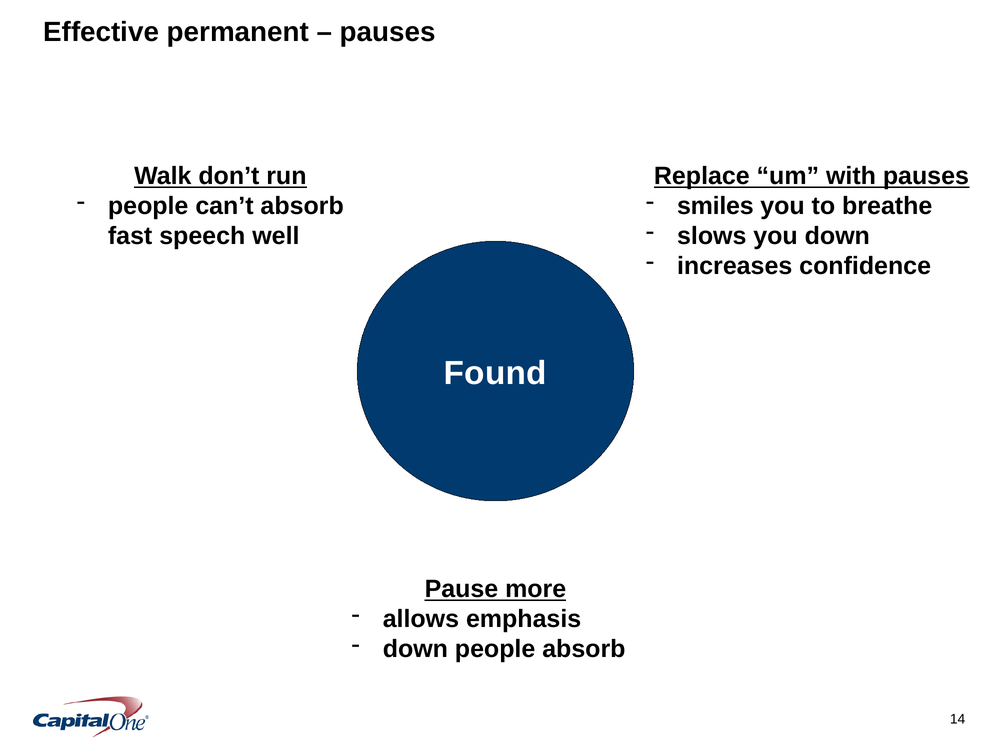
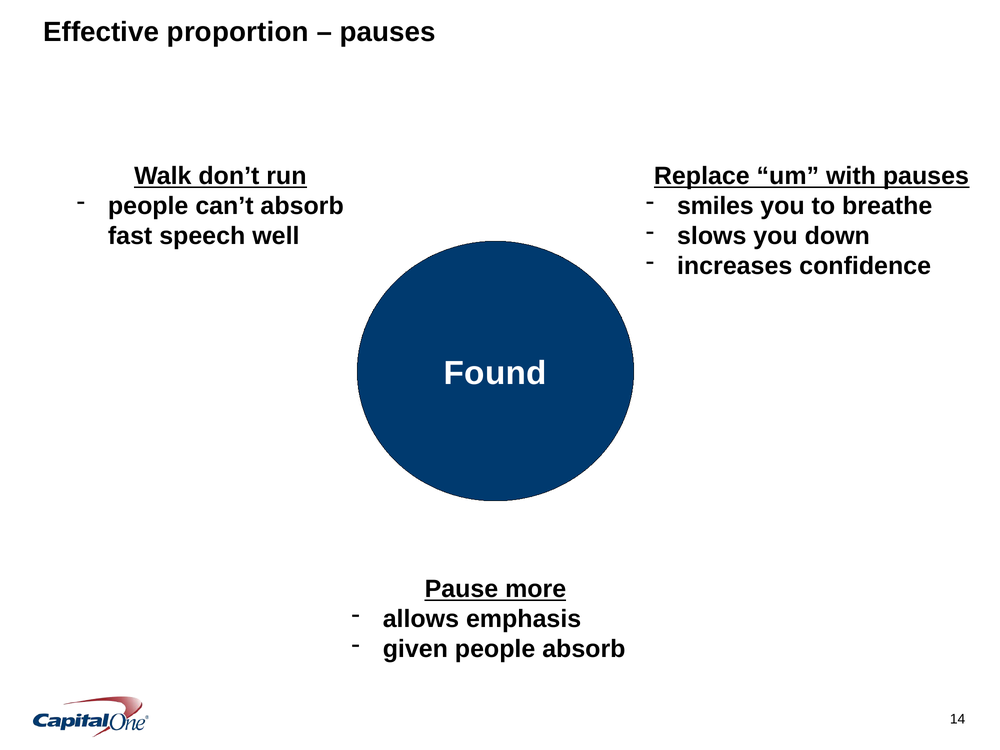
permanent: permanent -> proportion (238, 32)
down: down -> given (415, 649)
